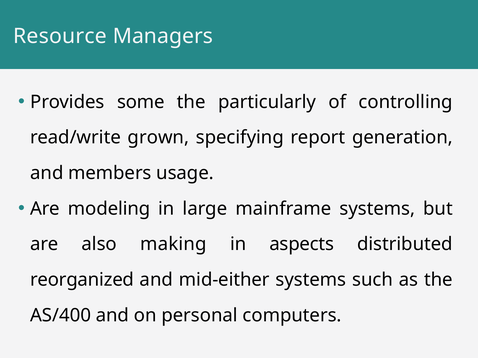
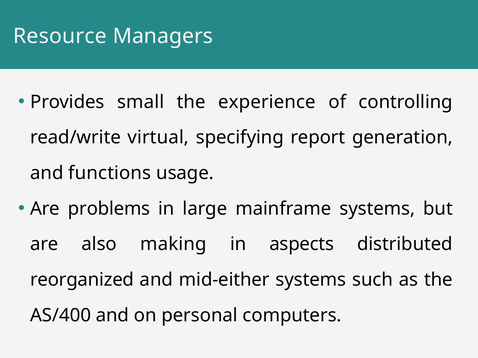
some: some -> small (141, 102)
particularly: particularly -> experience (267, 102)
grown: grown -> virtual (158, 138)
members: members -> functions (110, 173)
modeling: modeling -> problems (109, 209)
